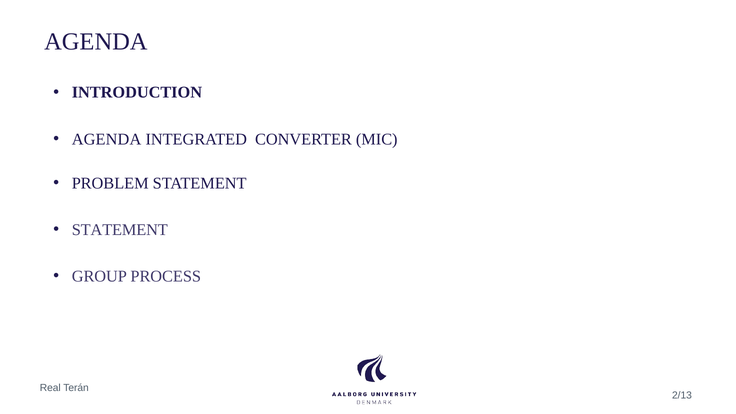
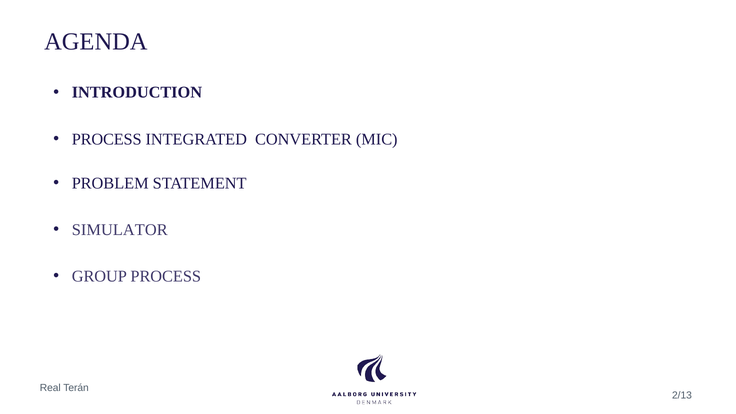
AGENDA: AGENDA -> PROCESS (107, 139)
STATEMENT: STATEMENT -> SIMULATOR (120, 230)
